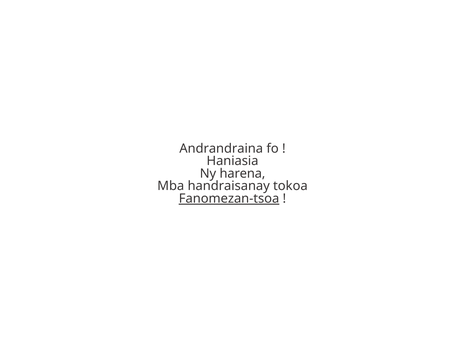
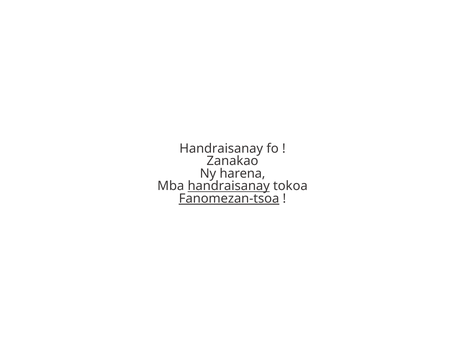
Andrandraina: Andrandraina -> Handraisanay (221, 149)
Haniasia: Haniasia -> Zanakao (232, 161)
handraisanay underline: none -> present (229, 186)
